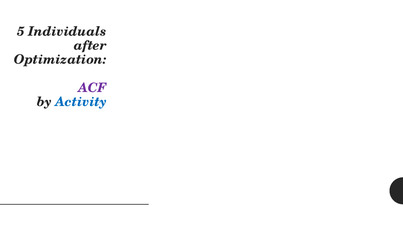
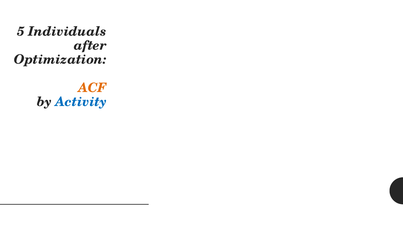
ACF colour: purple -> orange (92, 88)
